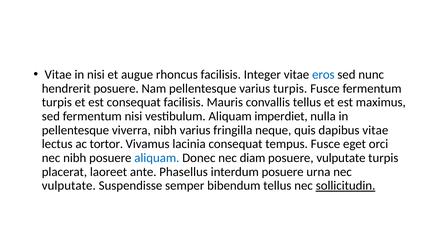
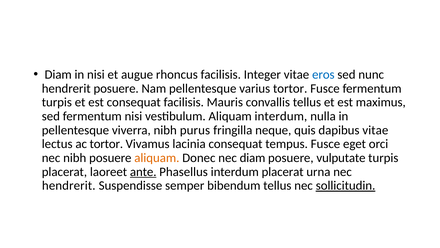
Vitae: Vitae -> Diam (58, 74)
varius turpis: turpis -> tortor (290, 88)
Aliquam imperdiet: imperdiet -> interdum (281, 116)
nibh varius: varius -> purus (195, 130)
aliquam colour: blue -> orange (157, 158)
ante underline: none -> present (143, 171)
interdum posuere: posuere -> placerat (283, 171)
vulputate: vulputate -> hendrerit (69, 185)
